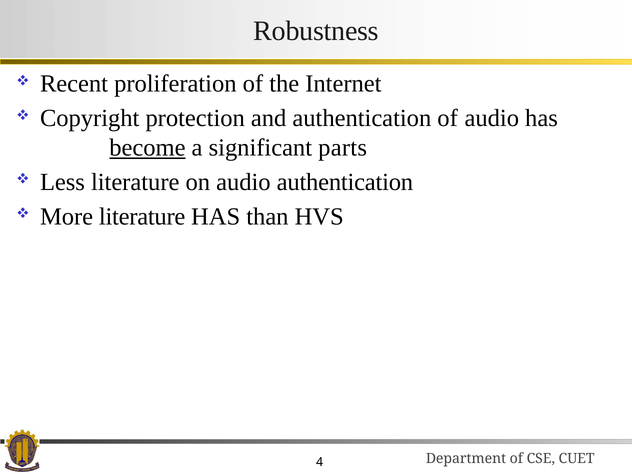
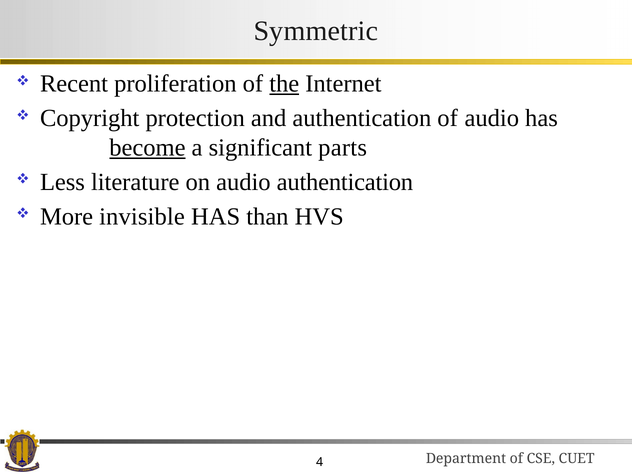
Robustness: Robustness -> Symmetric (316, 31)
the underline: none -> present (284, 84)
More literature: literature -> invisible (142, 217)
